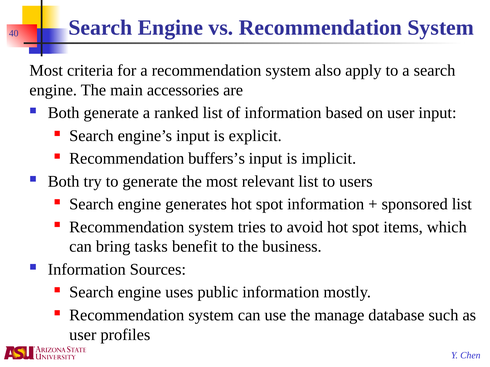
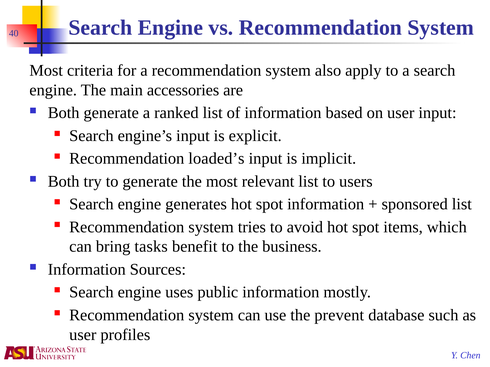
buffers’s: buffers’s -> loaded’s (216, 159)
manage: manage -> prevent (339, 316)
